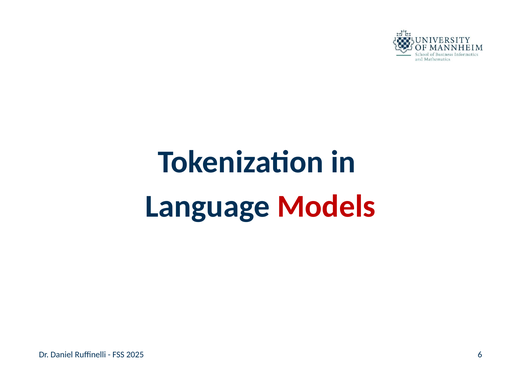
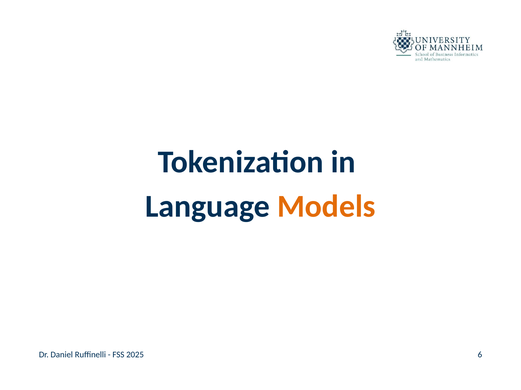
Models colour: red -> orange (326, 207)
